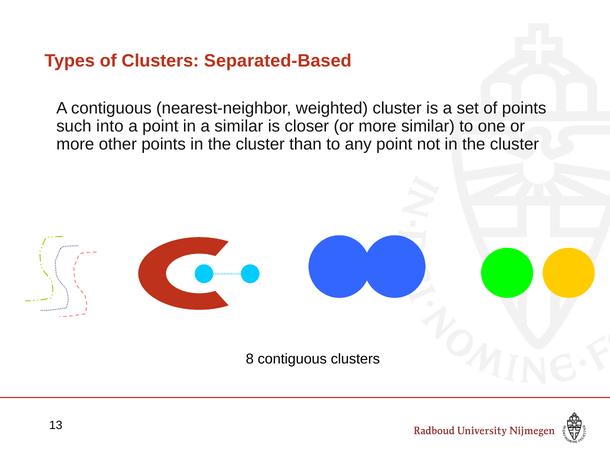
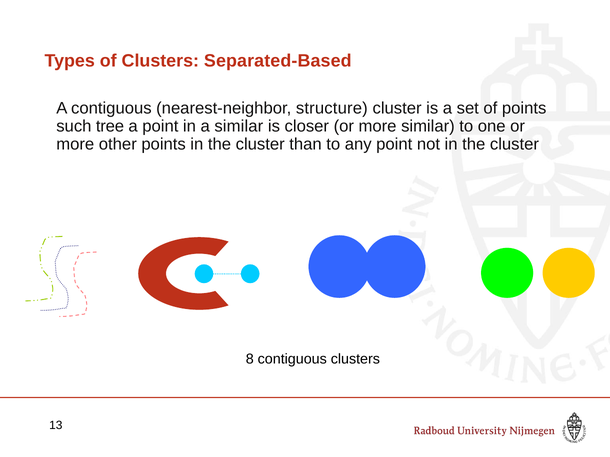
weighted: weighted -> structure (332, 108)
into: into -> tree (110, 126)
